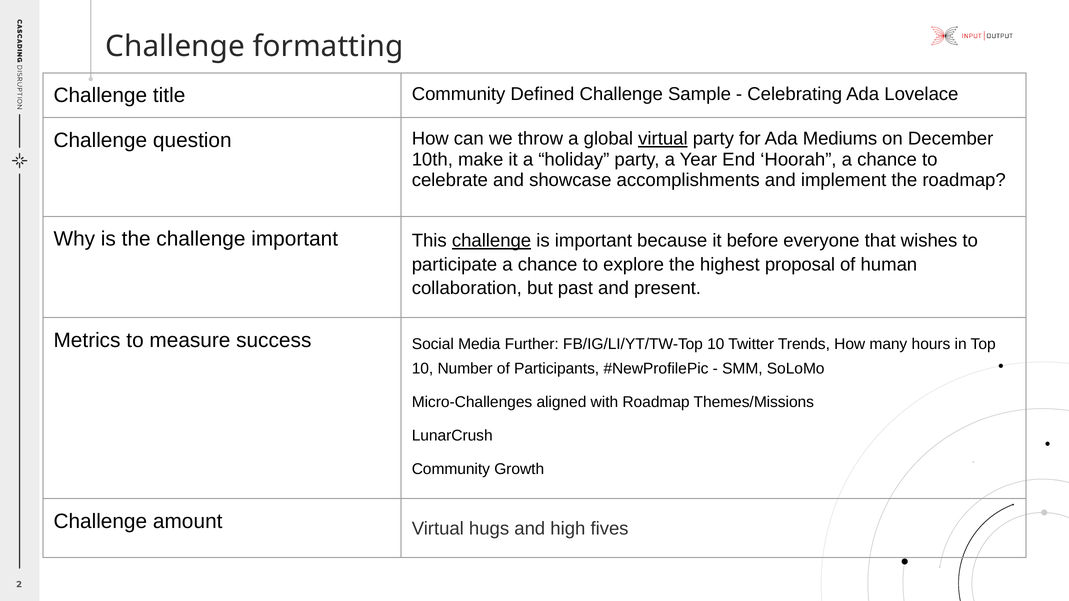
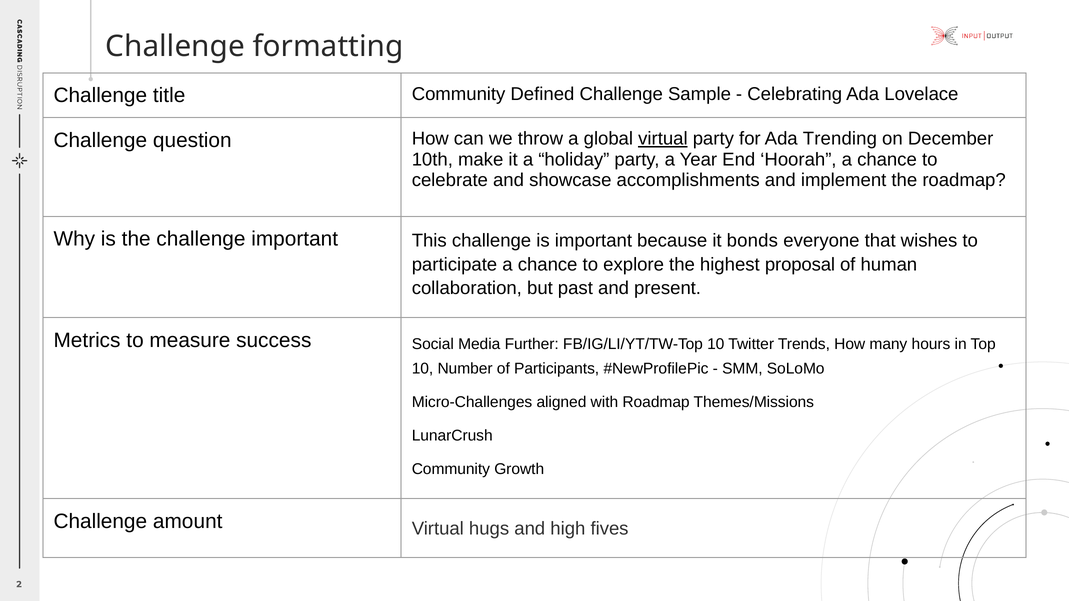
Mediums: Mediums -> Trending (840, 139)
challenge underline: present -> none (492, 241)
before: before -> bonds (752, 241)
